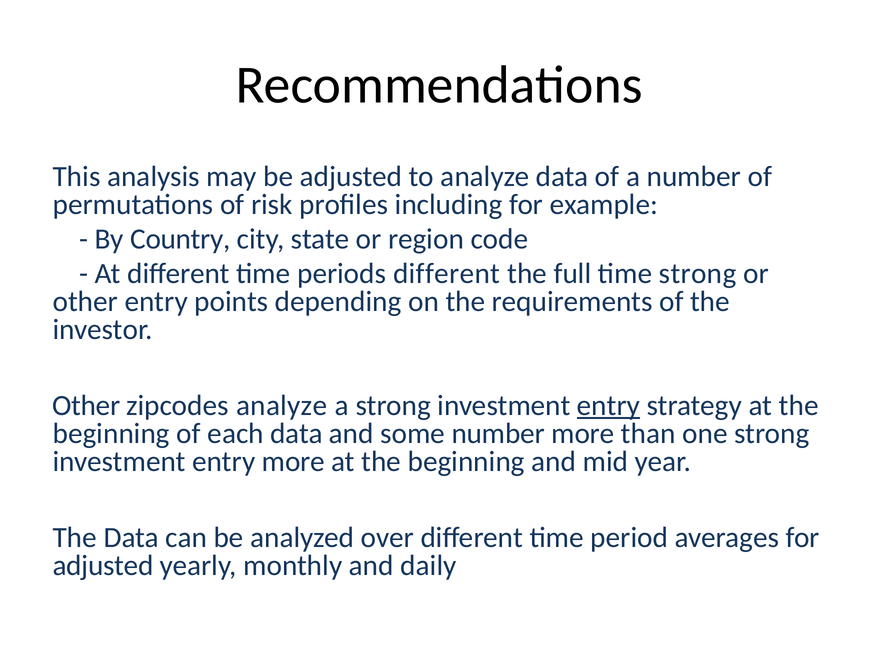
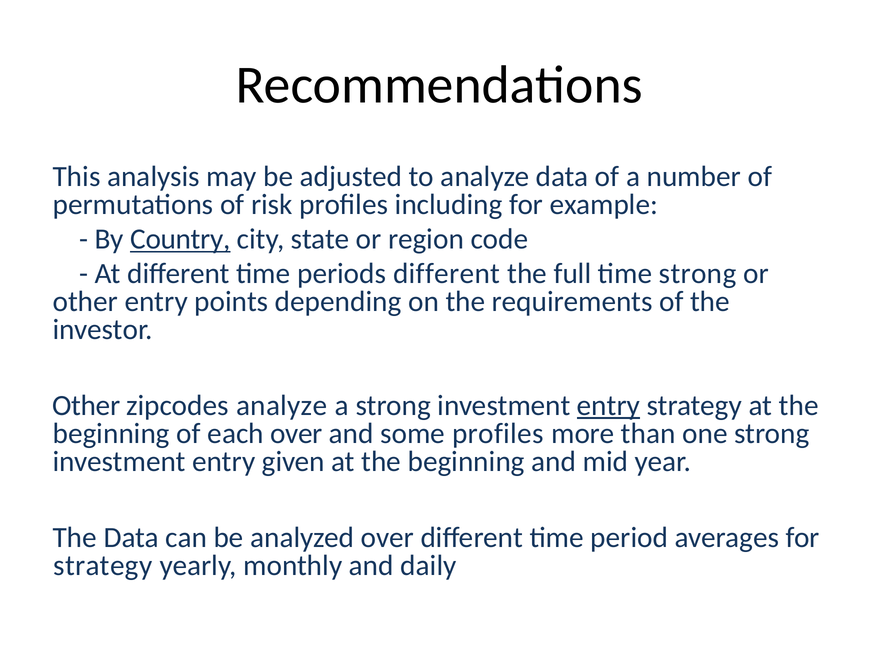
Country underline: none -> present (180, 239)
each data: data -> over (296, 434)
some number: number -> profiles (498, 434)
entry more: more -> given (293, 462)
adjusted: adjusted -> strategy (103, 566)
